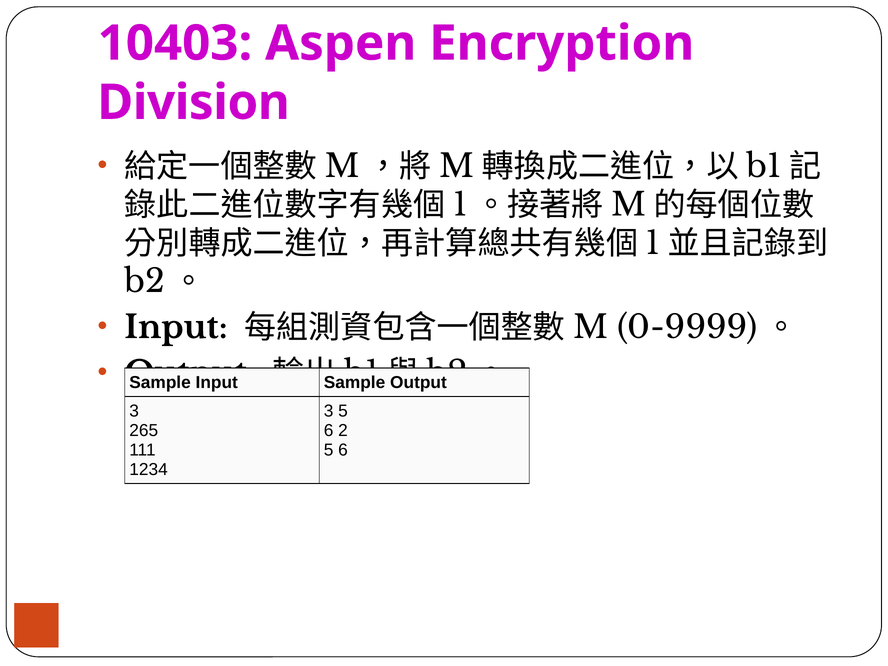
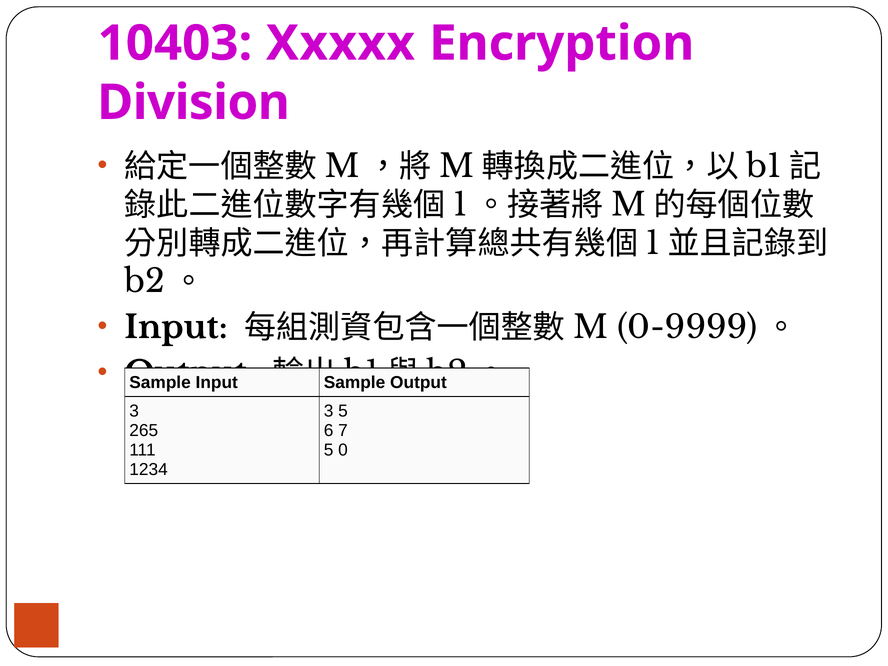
Aspen: Aspen -> Xxxxx (340, 43)
2: 2 -> 7 (343, 431)
6: 6 -> 0 (343, 450)
